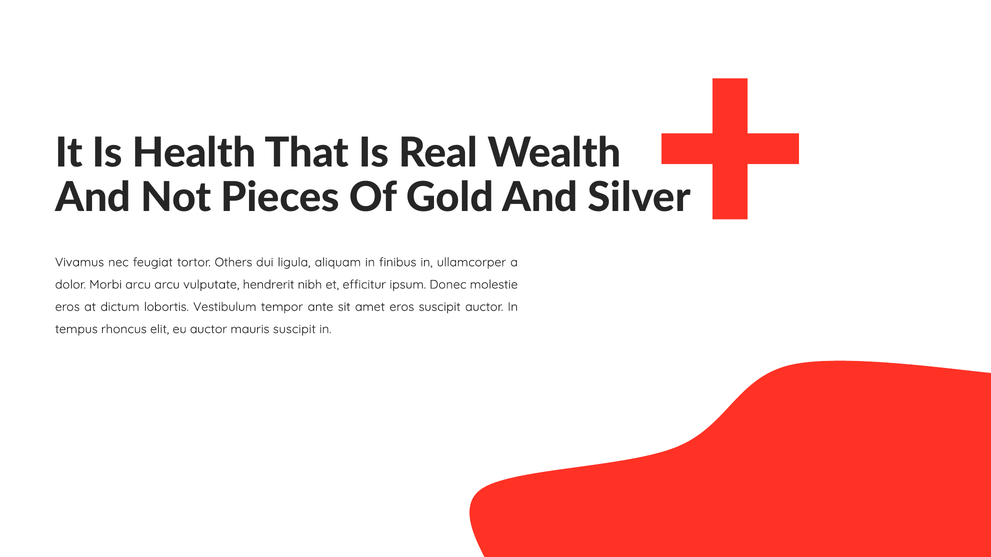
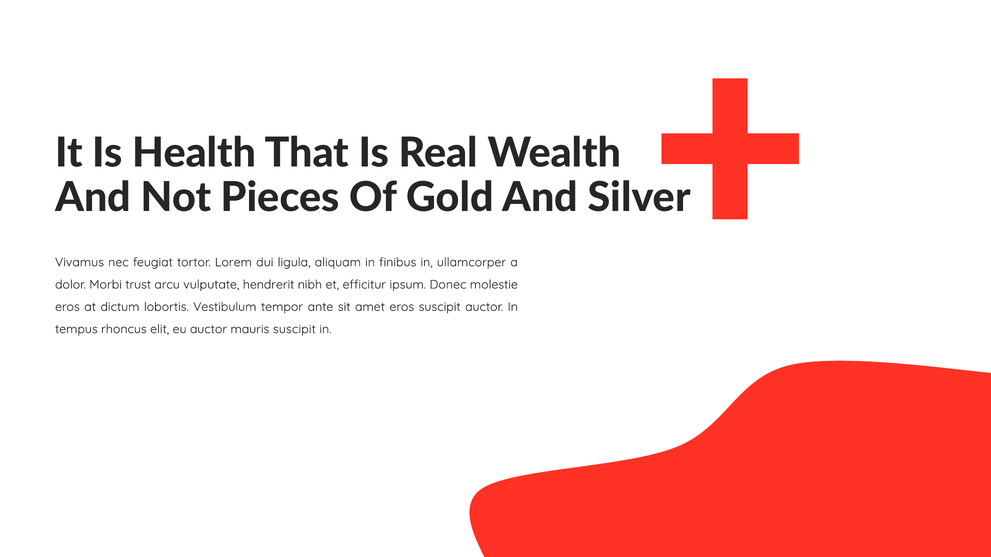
Others: Others -> Lorem (233, 262)
Morbi arcu: arcu -> trust (138, 285)
